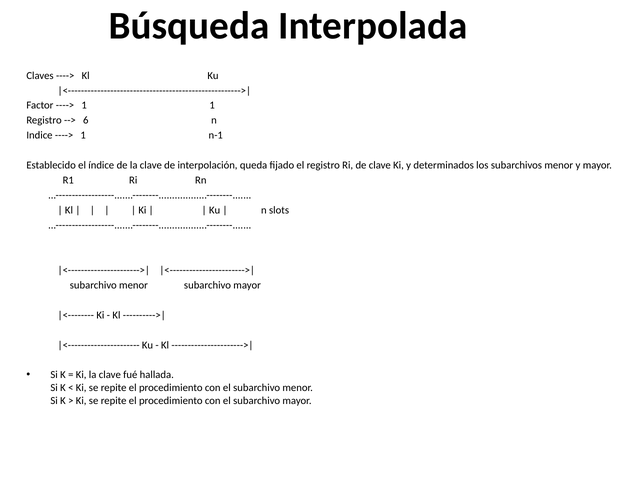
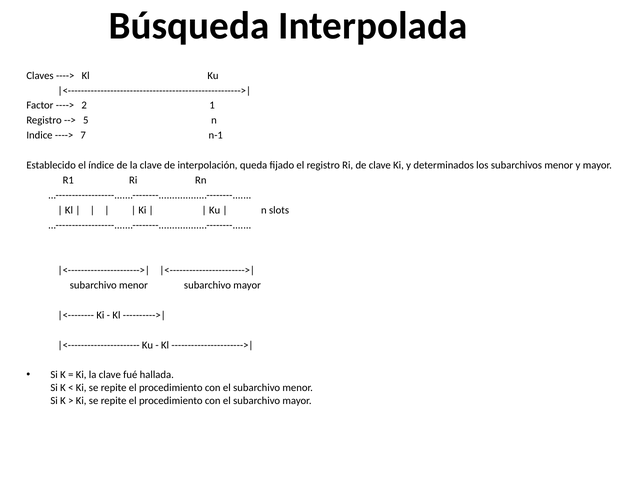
1: 1 -> 2 (84, 105)
6: 6 -> 5 (86, 120)
1: 1 -> 7 (83, 135)
